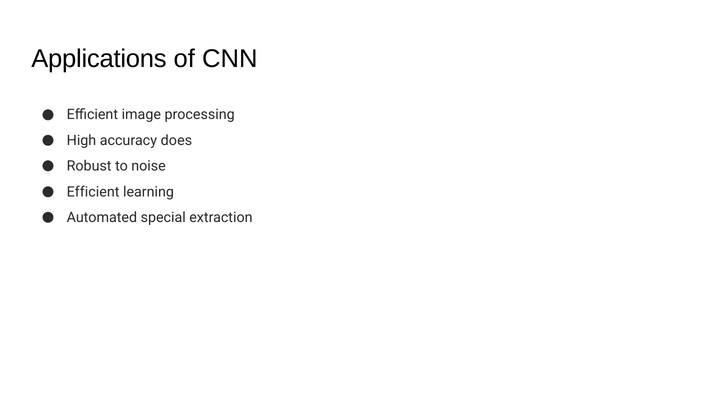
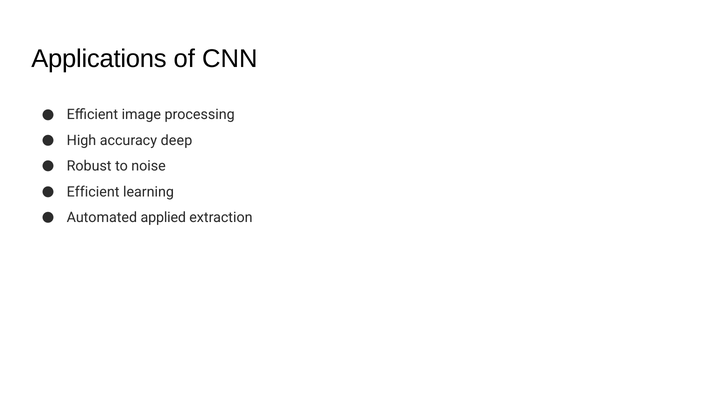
does: does -> deep (176, 140)
special: special -> applied (163, 217)
